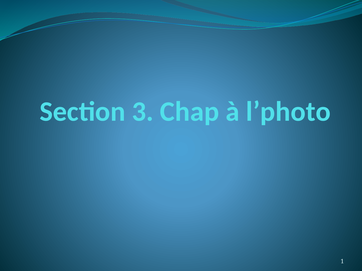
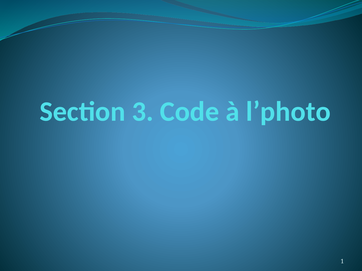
Chap: Chap -> Code (190, 112)
